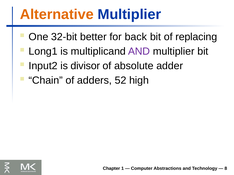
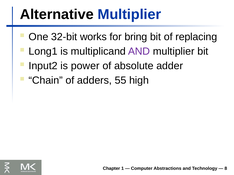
Alternative colour: orange -> black (57, 14)
better: better -> works (93, 37)
back: back -> bring (136, 37)
divisor: divisor -> power (85, 66)
52: 52 -> 55 (121, 81)
